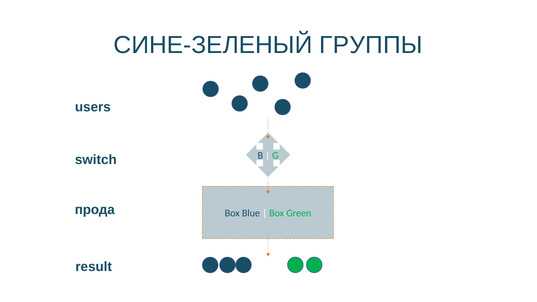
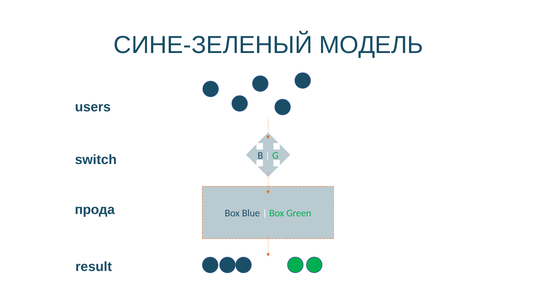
ГРУППЫ: ГРУППЫ -> МОДЕЛЬ (371, 45)
